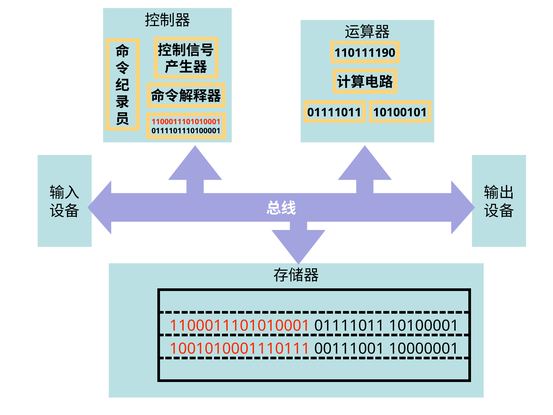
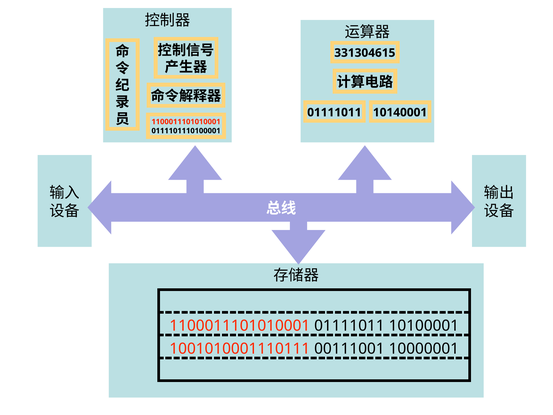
110111190: 110111190 -> 331304615 (365, 53)
10100101: 10100101 -> 10140001 (400, 112)
